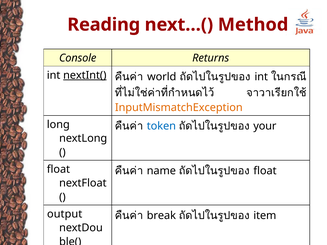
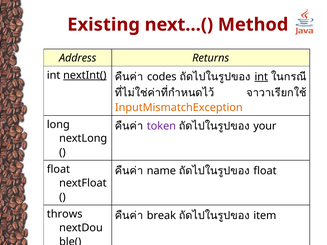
Reading: Reading -> Existing (104, 25)
Console: Console -> Address (78, 58)
world: world -> codes (162, 77)
int underline: none -> present (261, 77)
token colour: blue -> purple (161, 126)
output: output -> throws (65, 214)
